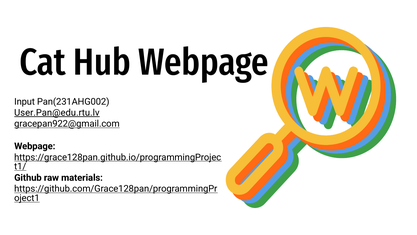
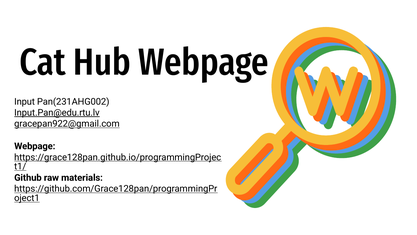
User.Pan@edu.rtu.lv: User.Pan@edu.rtu.lv -> Input.Pan@edu.rtu.lv (57, 113)
